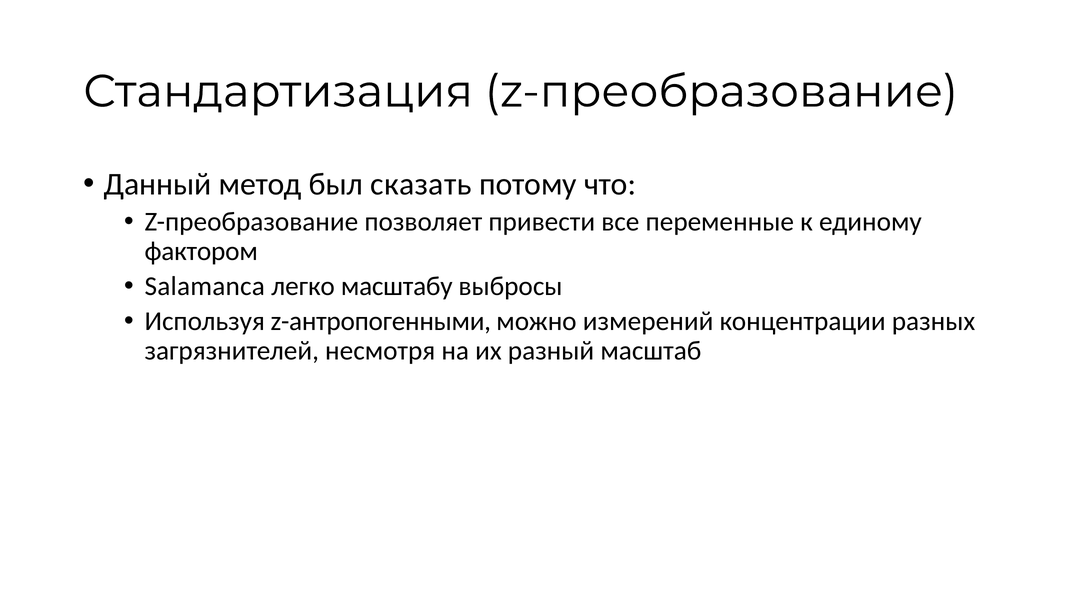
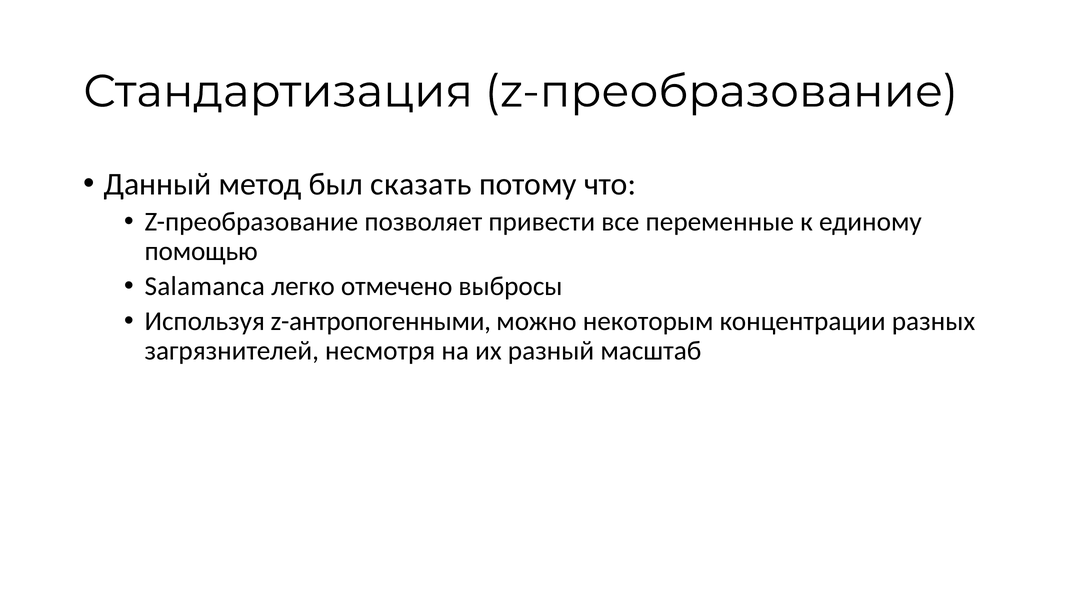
фактором: фактором -> помощью (201, 252)
масштабу: масштабу -> отмечено (397, 287)
измерений: измерений -> некоторым (648, 322)
